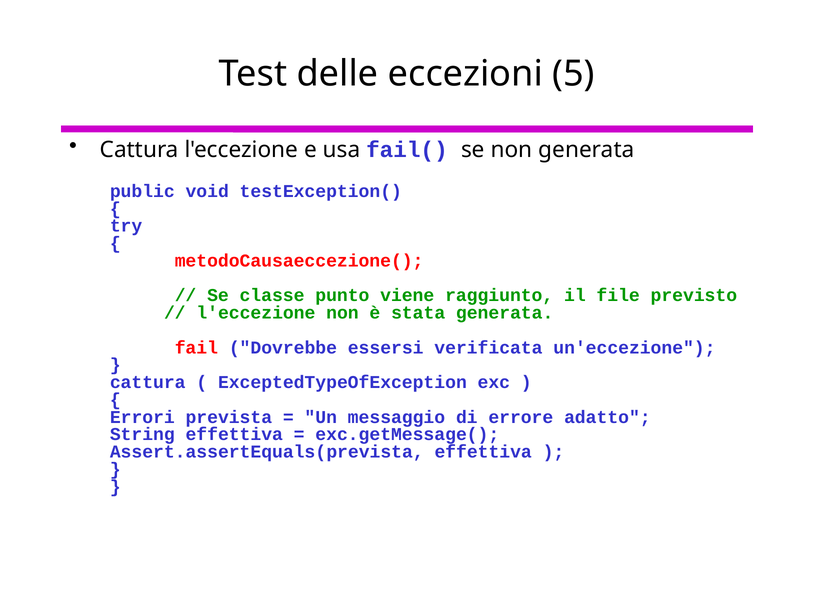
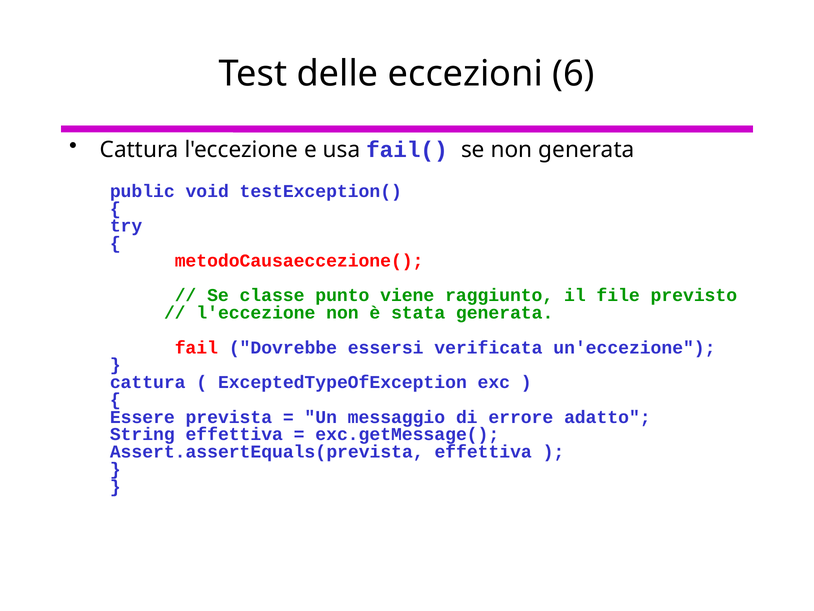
5: 5 -> 6 (574, 74)
Errori: Errori -> Essere (142, 417)
